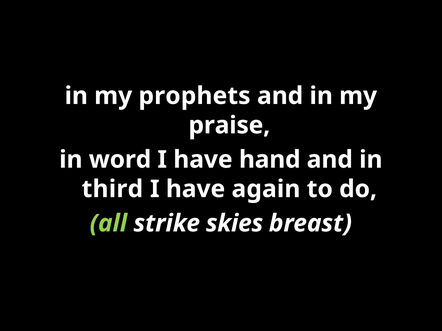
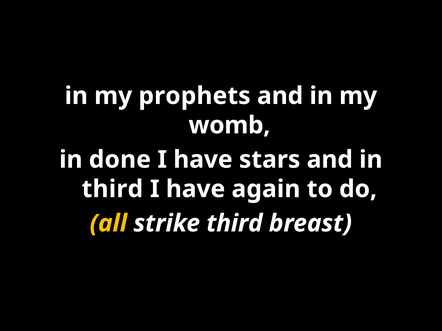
praise: praise -> womb (229, 125)
word: word -> done (120, 160)
hand: hand -> stars (270, 160)
all colour: light green -> yellow (108, 224)
strike skies: skies -> third (235, 224)
